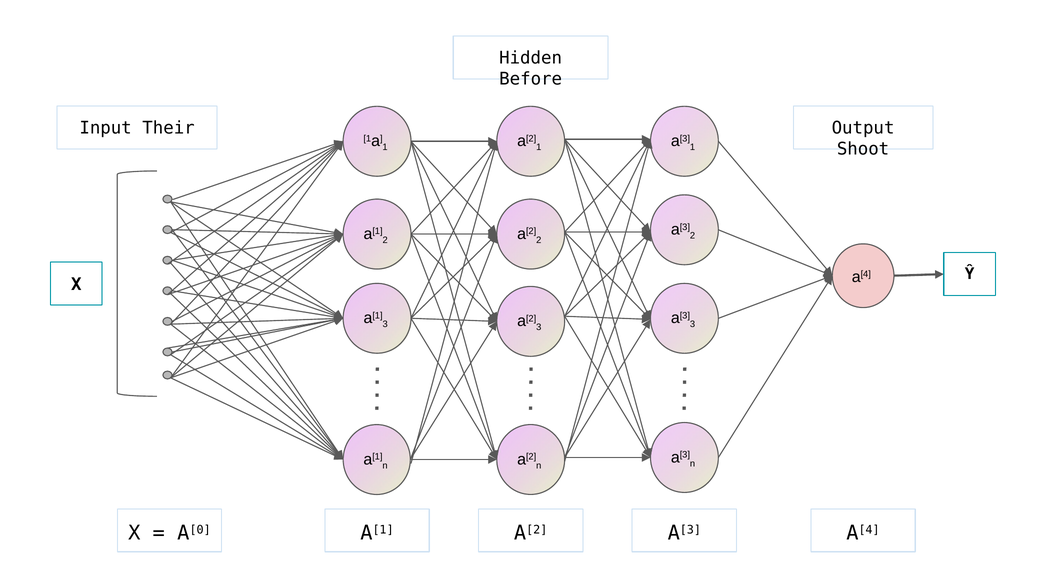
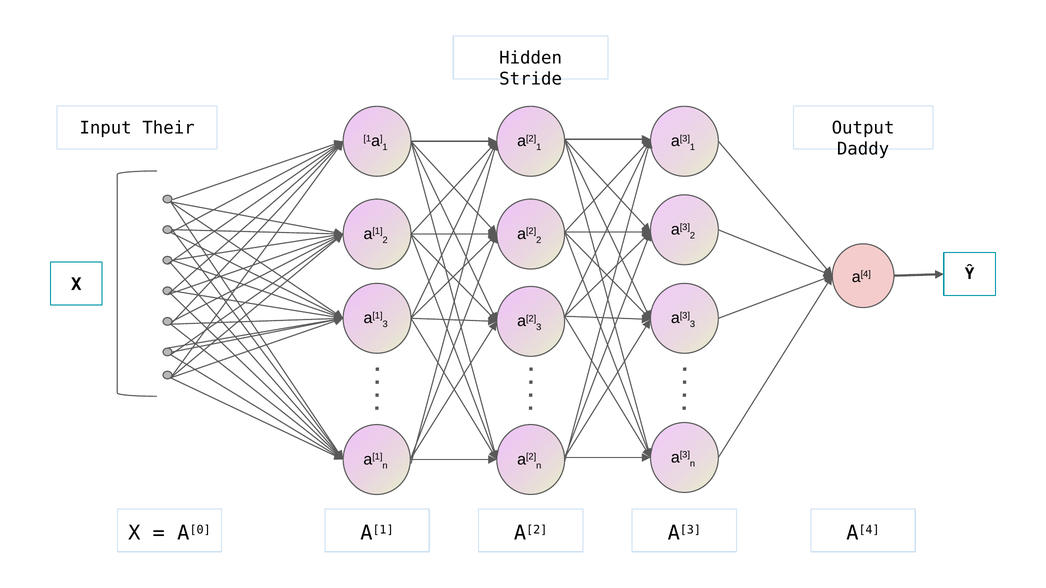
Before: Before -> Stride (531, 79)
Shoot: Shoot -> Daddy (863, 149)
